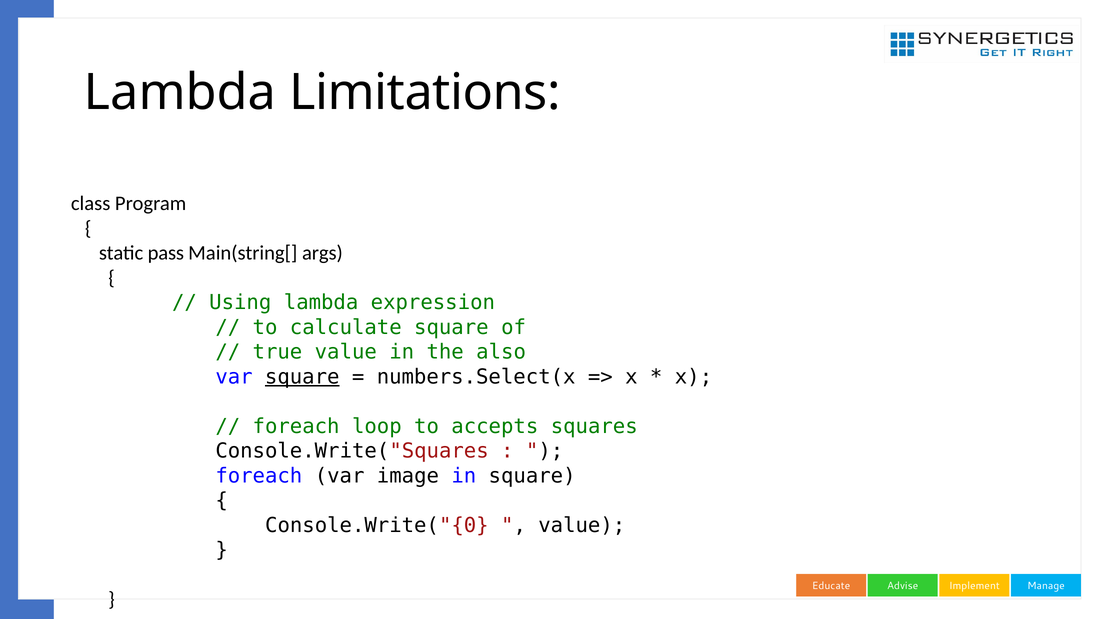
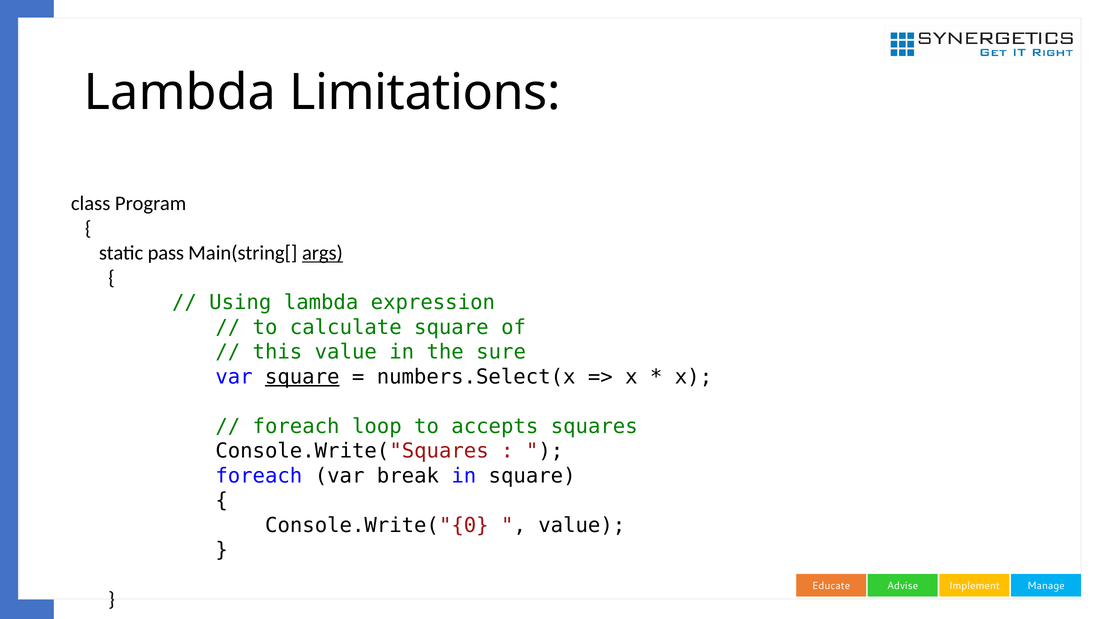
args underline: none -> present (322, 253)
true: true -> this (277, 352)
also: also -> sure (501, 352)
image: image -> break (408, 476)
